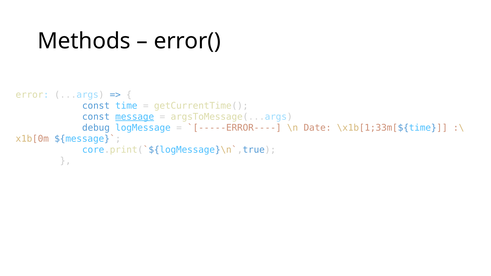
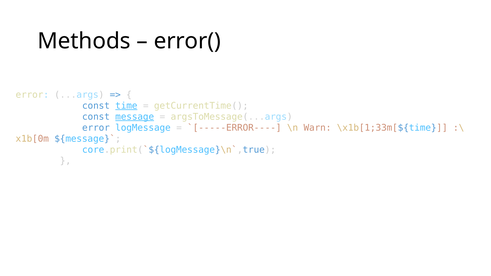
time underline: none -> present (126, 106)
debug: debug -> error (96, 128)
Date: Date -> Warn (317, 128)
